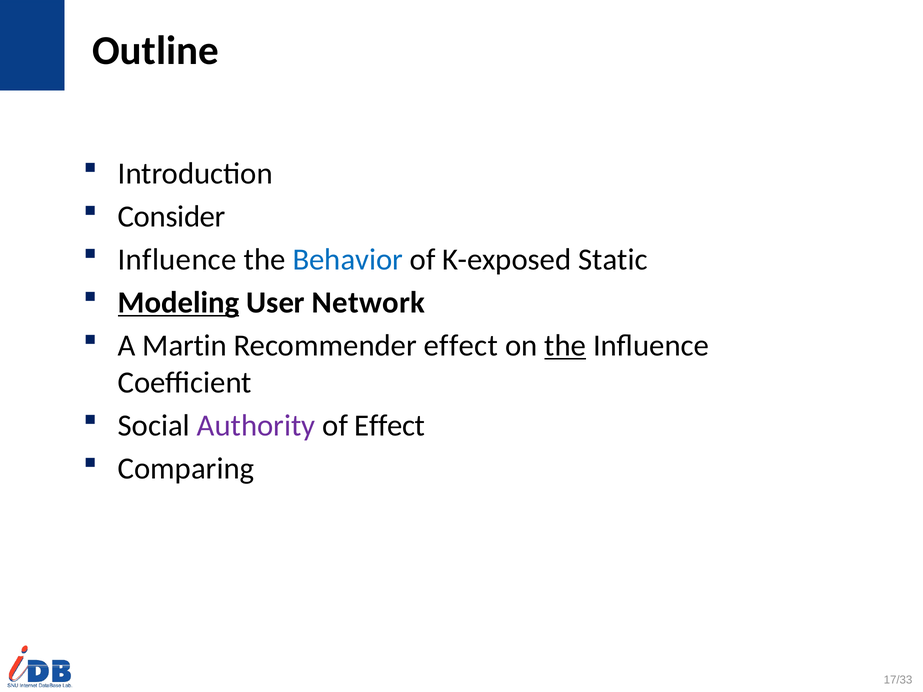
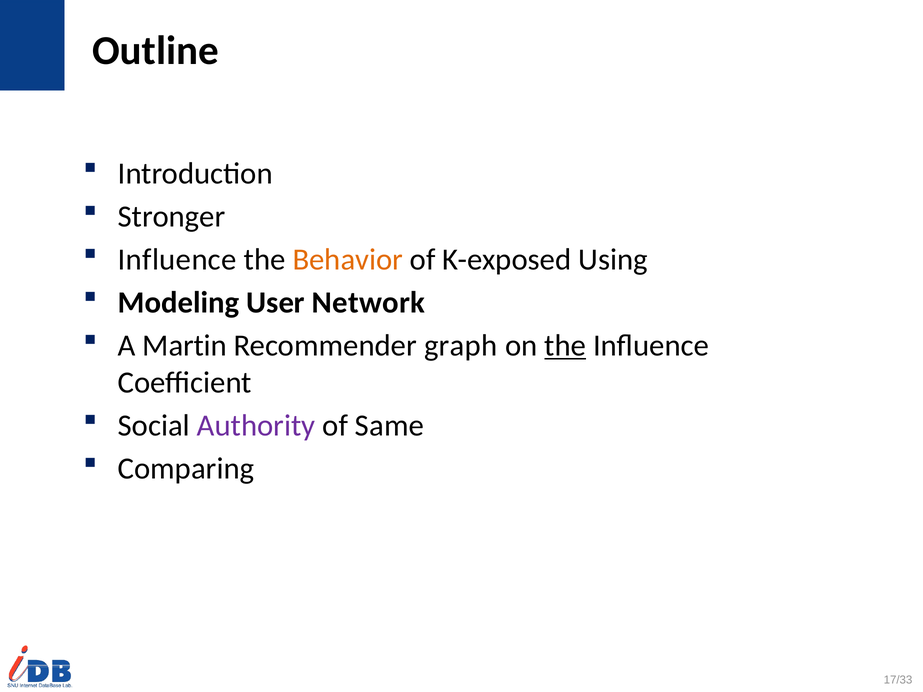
Consider: Consider -> Stronger (172, 216)
Behavior colour: blue -> orange (348, 260)
Static: Static -> Using (613, 260)
Modeling underline: present -> none (179, 303)
Recommender effect: effect -> graph (461, 346)
of Effect: Effect -> Same (390, 426)
